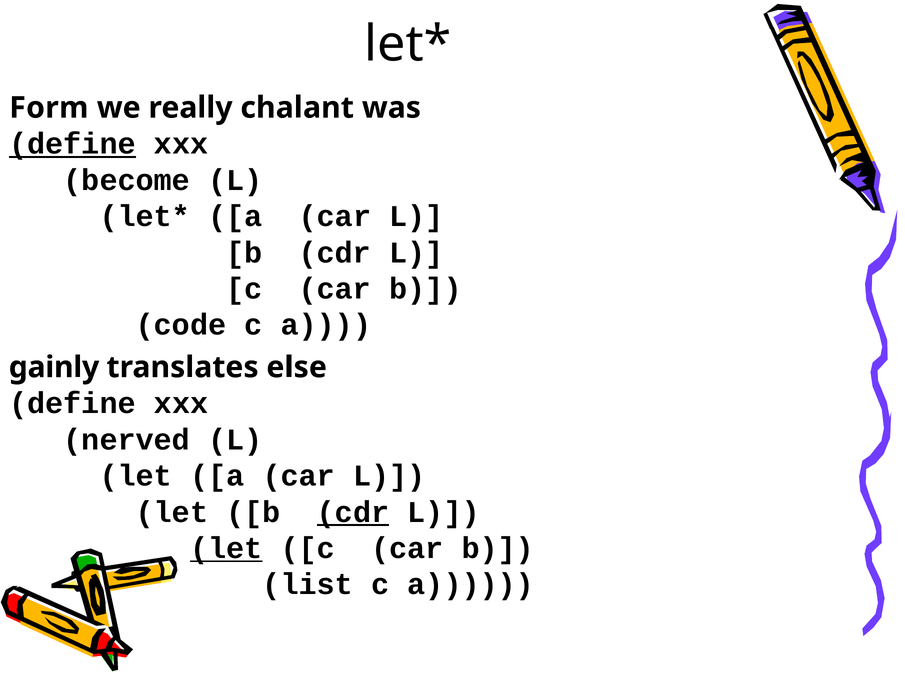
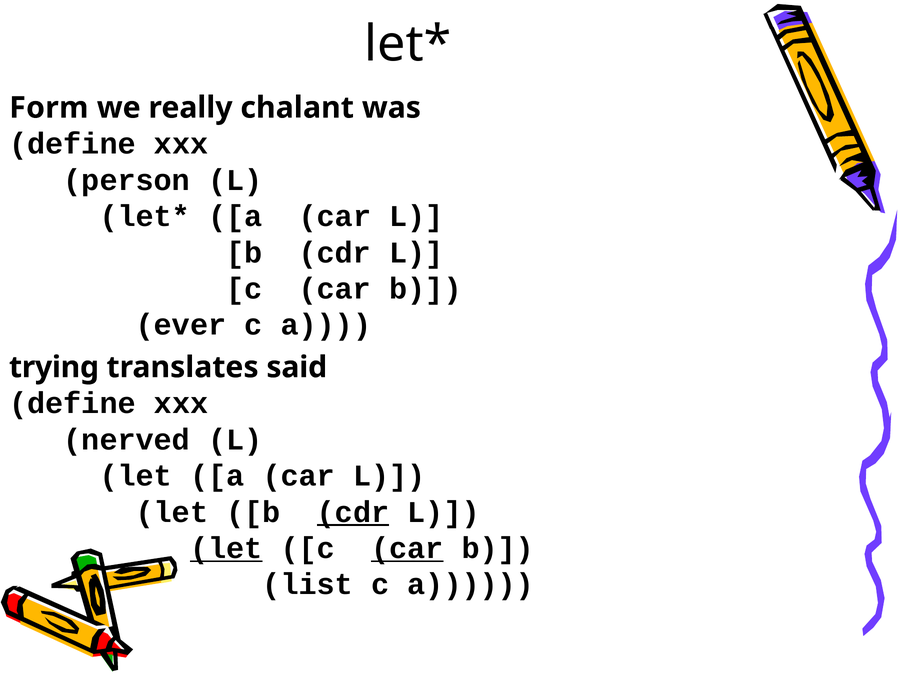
define underline: present -> none (72, 144)
become: become -> person (127, 180)
code: code -> ever (181, 325)
gainly: gainly -> trying (54, 367)
else: else -> said (297, 367)
car underline: none -> present (407, 548)
